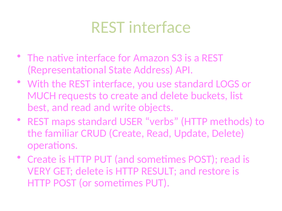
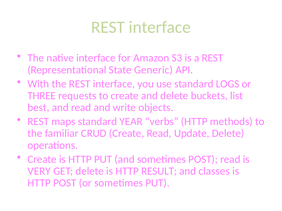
Address: Address -> Generic (153, 70)
MUCH: MUCH -> THREE (42, 96)
USER: USER -> YEAR (131, 122)
restore: restore -> classes (214, 171)
